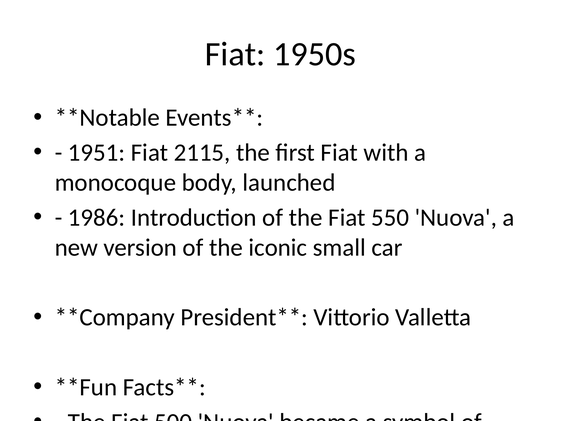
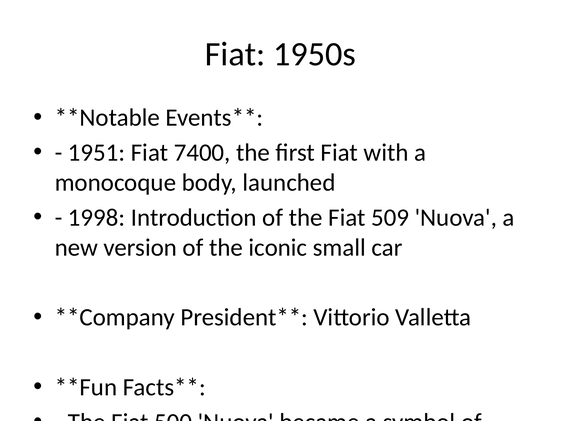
2115: 2115 -> 7400 (202, 153)
1986: 1986 -> 1998 (97, 217)
550: 550 -> 509 (390, 217)
